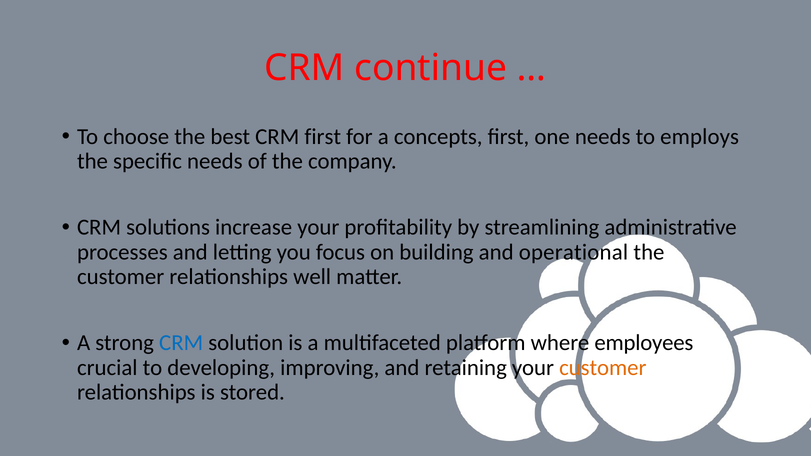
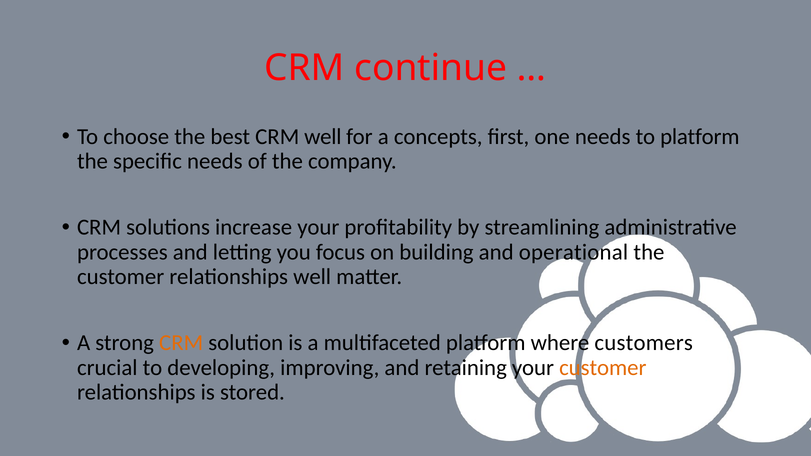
CRM first: first -> well (323, 137)
to employs: employs -> platform (700, 137)
CRM colour: blue -> orange (181, 343)
employees: employees -> customers (644, 343)
